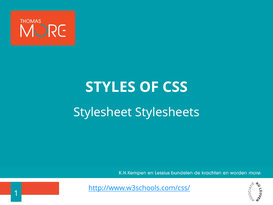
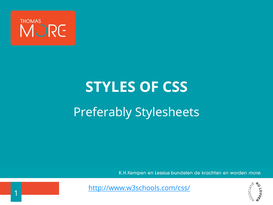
Stylesheet: Stylesheet -> Preferably (103, 112)
